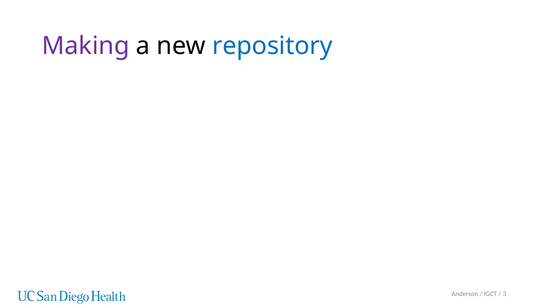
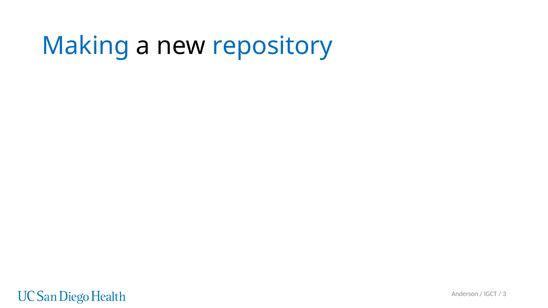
Making colour: purple -> blue (86, 46)
